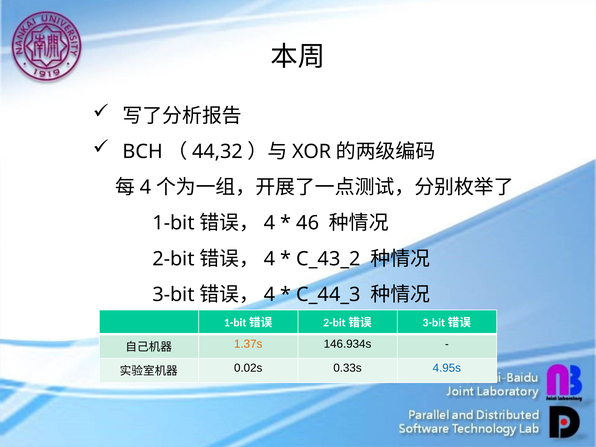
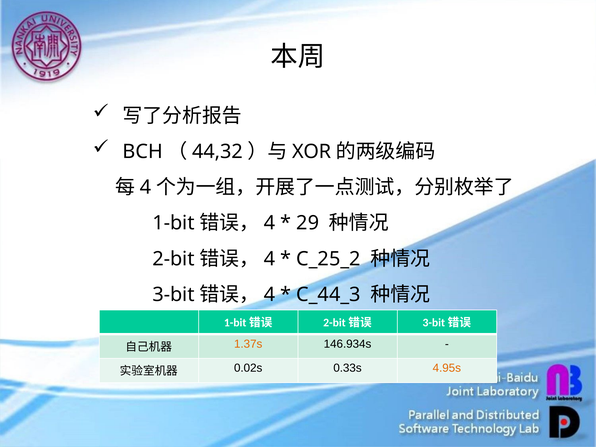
46: 46 -> 29 (308, 223)
C_43_2: C_43_2 -> C_25_2 (328, 259)
4.95s colour: blue -> orange (447, 368)
